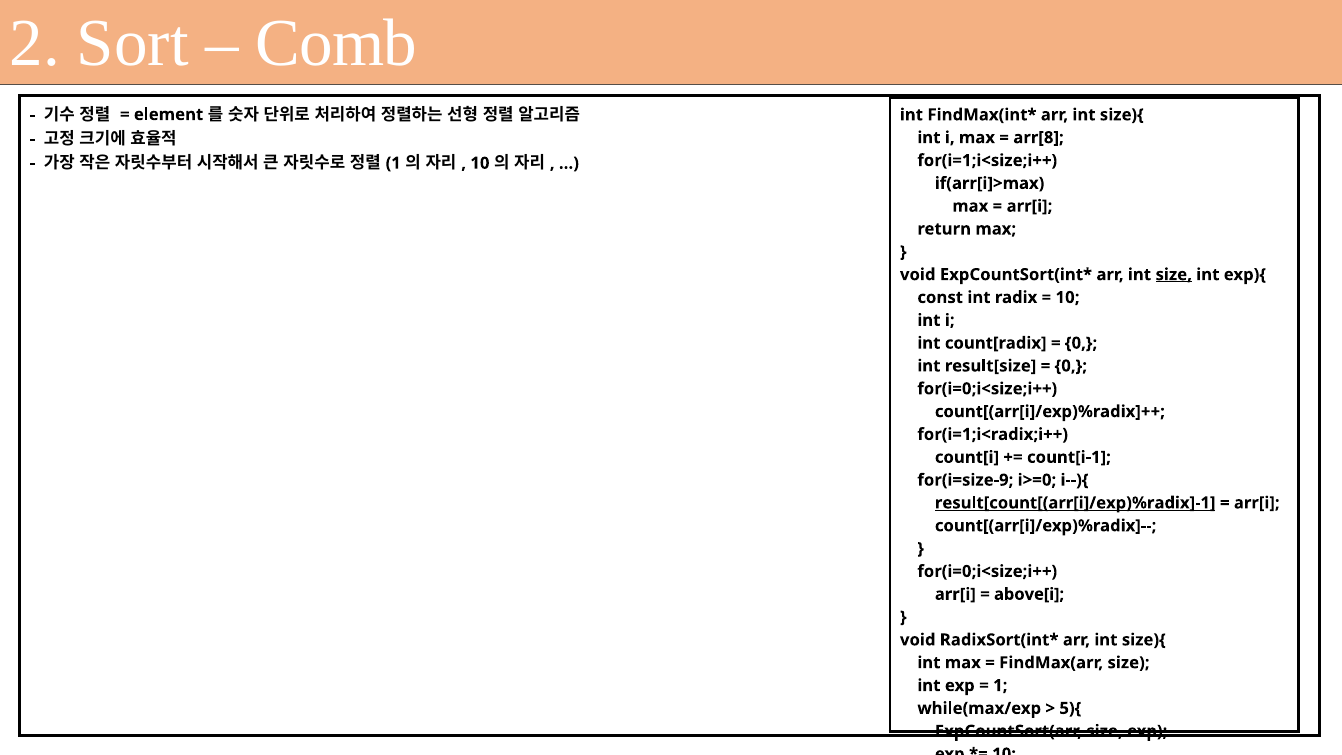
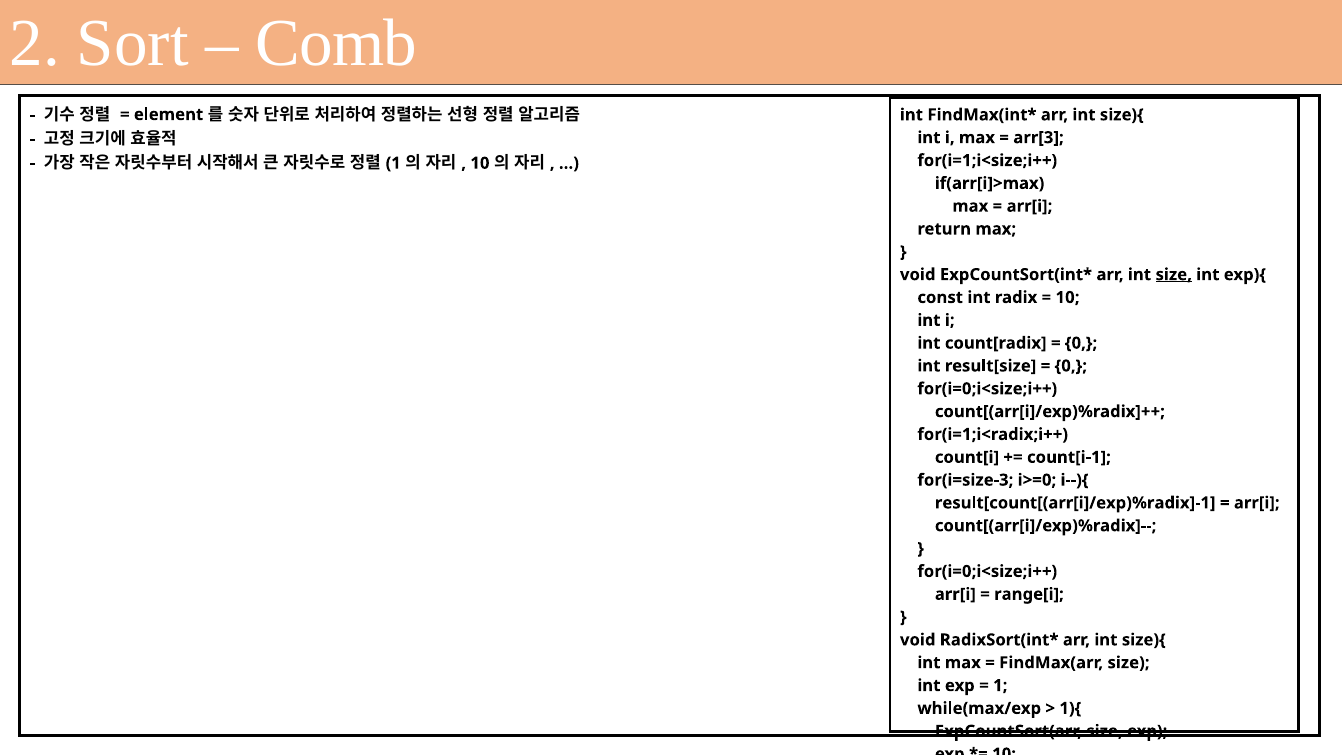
arr[8: arr[8 -> arr[3 (1039, 138)
for(i=size-9: for(i=size-9 -> for(i=size-3 (965, 480)
result[count[(arr[i]/exp)%radix]-1 underline: present -> none (1075, 503)
above[i: above[i -> range[i (1029, 594)
5){: 5){ -> 1){ (1070, 708)
